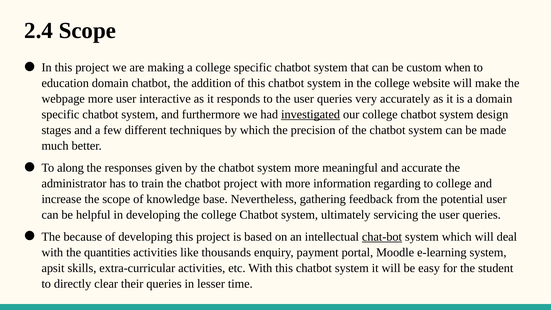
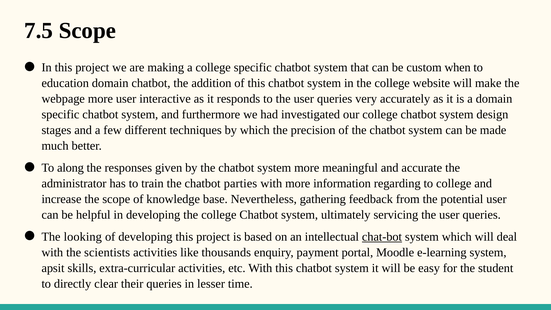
2.4: 2.4 -> 7.5 (39, 31)
investigated underline: present -> none (311, 114)
chatbot project: project -> parties (240, 183)
because: because -> looking (83, 237)
quantities: quantities -> scientists (107, 252)
